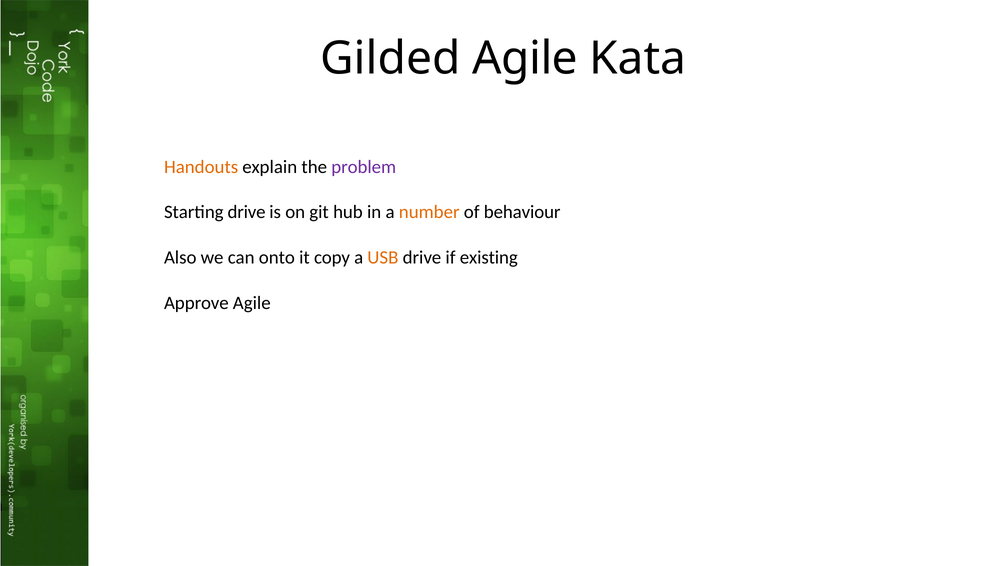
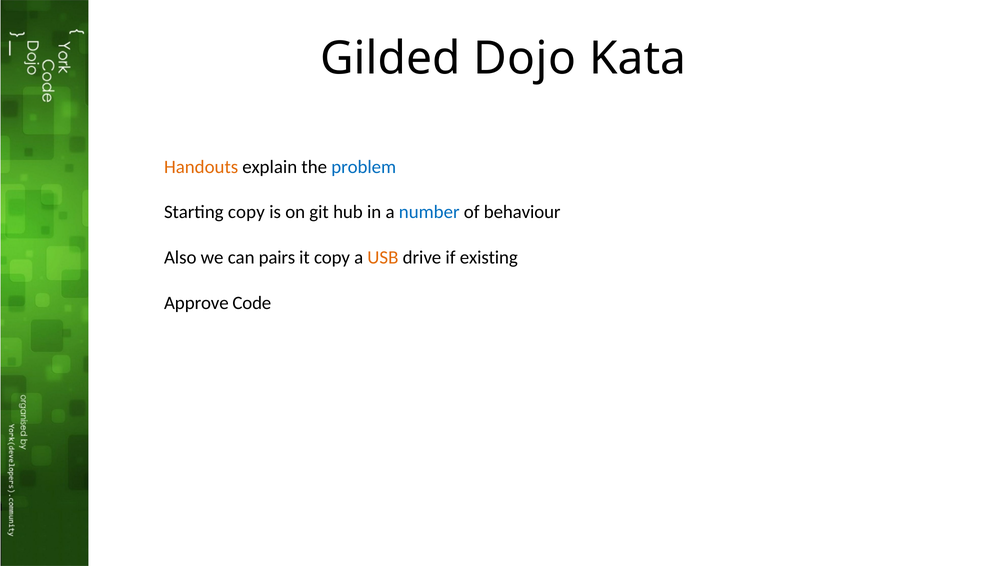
Gilded Agile: Agile -> Dojo (525, 59)
problem colour: purple -> blue (364, 167)
Starting drive: drive -> copy (246, 212)
number colour: orange -> blue (429, 212)
onto: onto -> pairs (277, 258)
Approve Agile: Agile -> Code (252, 303)
